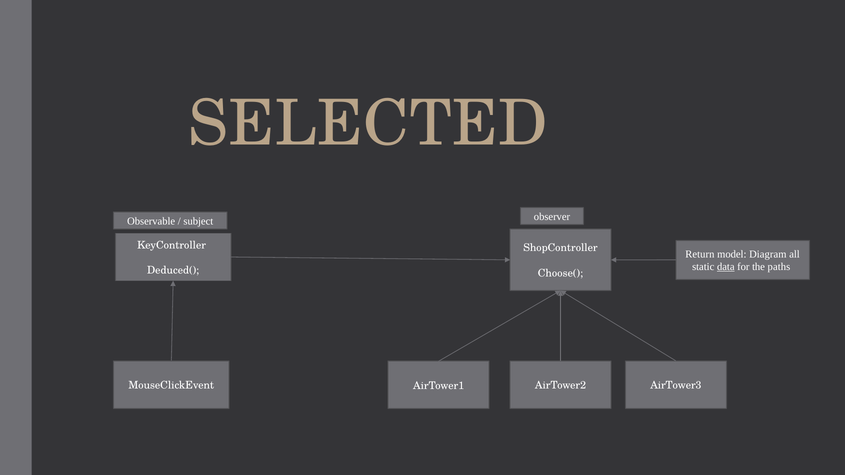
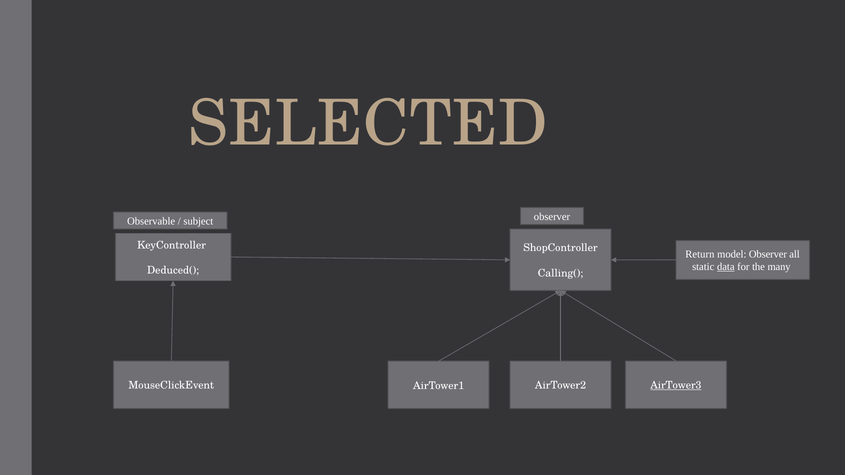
model Diagram: Diagram -> Observer (768, 254)
paths: paths -> many (779, 267)
Choose(: Choose( -> Calling( (560, 273)
AirTower3 underline: none -> present (676, 386)
